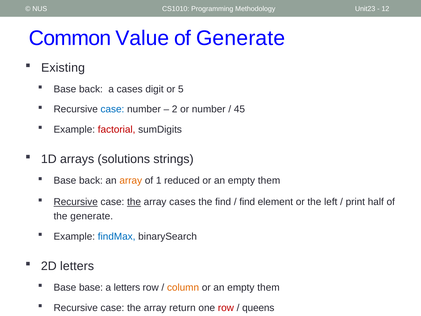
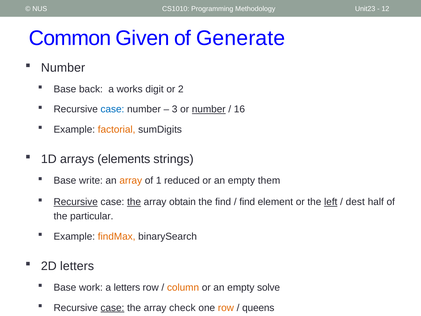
Value: Value -> Given (143, 38)
Existing: Existing -> Number (63, 68)
a cases: cases -> works (130, 89)
5: 5 -> 2 (181, 89)
2: 2 -> 3 (175, 109)
number underline: none -> present (209, 109)
45: 45 -> 16 (239, 109)
factorial colour: red -> orange (117, 129)
solutions: solutions -> elements (124, 159)
back: back -> write (91, 180)
array cases: cases -> obtain (182, 202)
left underline: none -> present (331, 202)
print: print -> dest (355, 202)
the generate: generate -> particular (92, 216)
findMax colour: blue -> orange (117, 236)
Base base: base -> work (91, 287)
them: them -> solve (269, 287)
case underline: none -> present (112, 308)
return: return -> check (182, 308)
row colour: red -> orange (226, 308)
